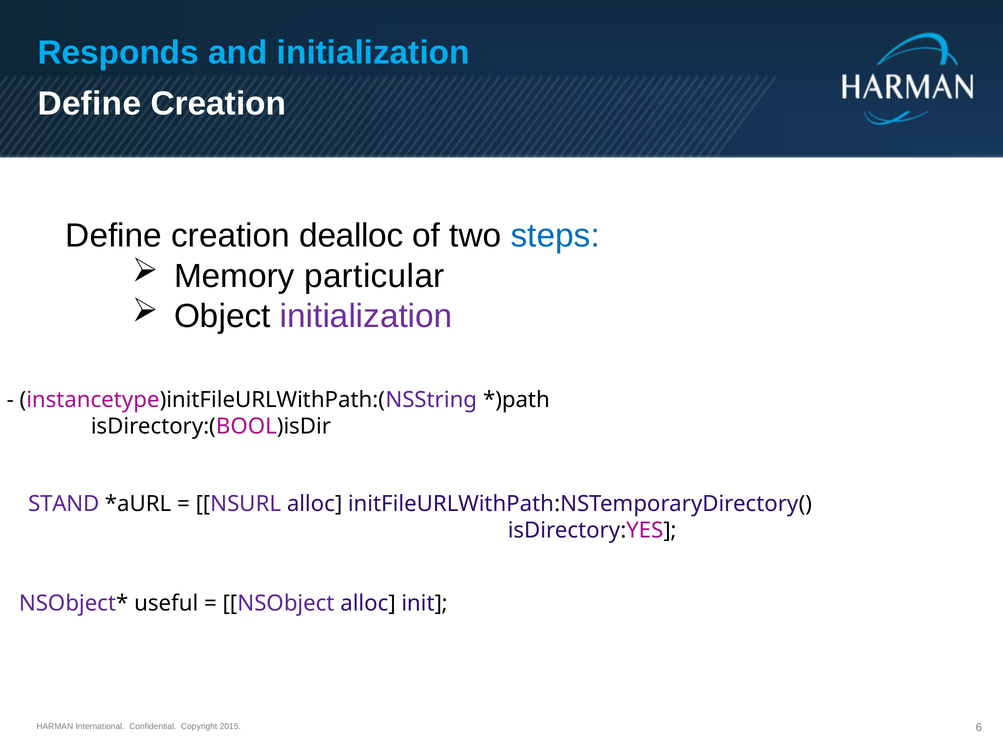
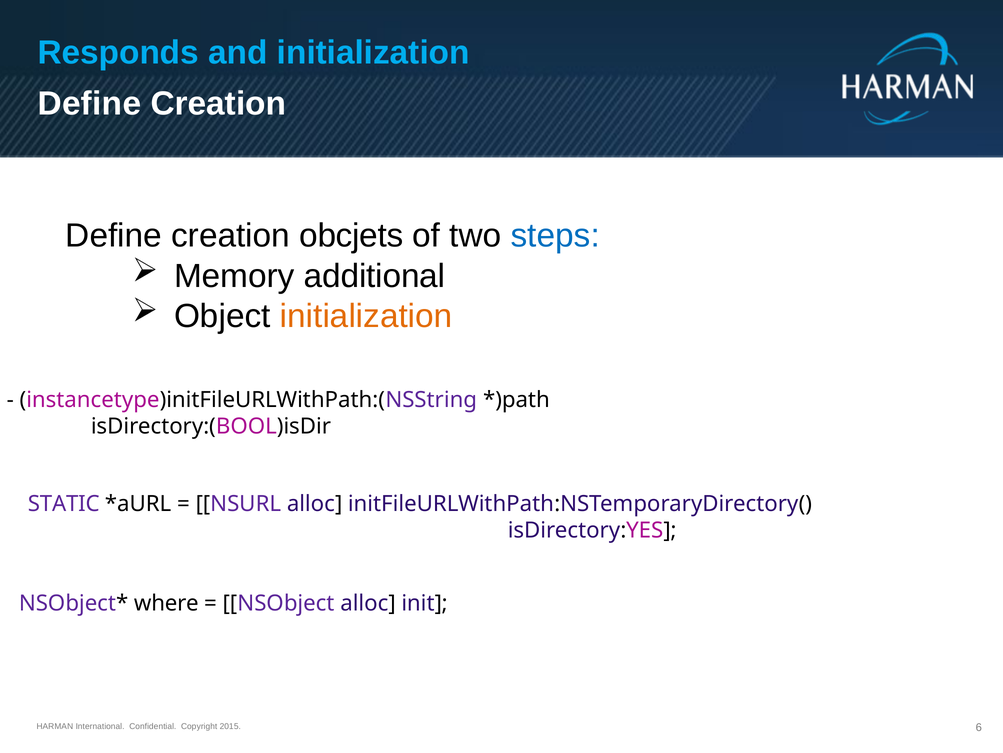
dealloc: dealloc -> obcjets (351, 236)
particular: particular -> additional (375, 276)
initialization colour: purple -> orange (366, 316)
STAND: STAND -> STATIC (64, 503)
useful: useful -> where (166, 603)
